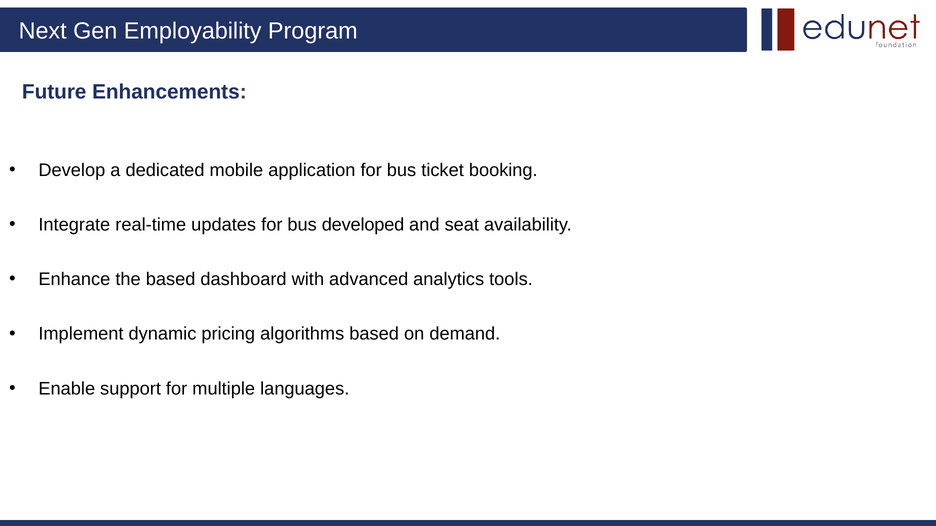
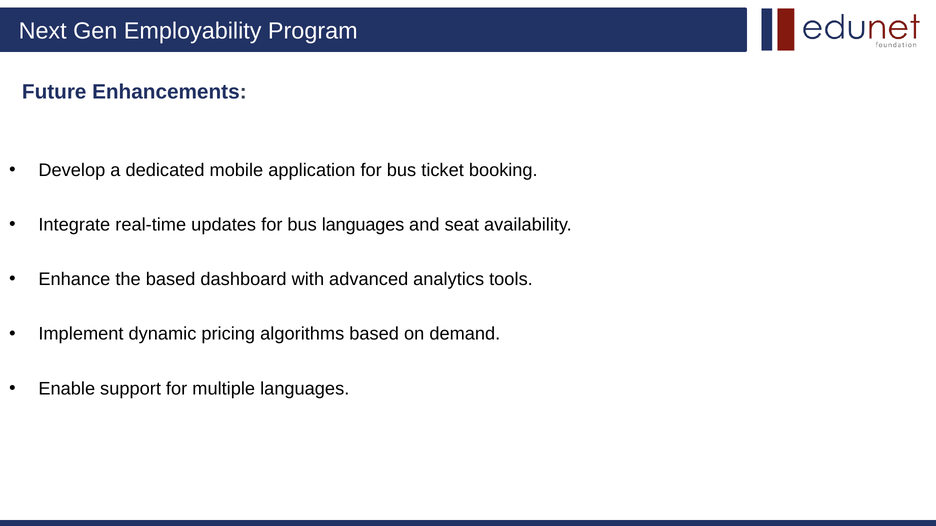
bus developed: developed -> languages (363, 225)
